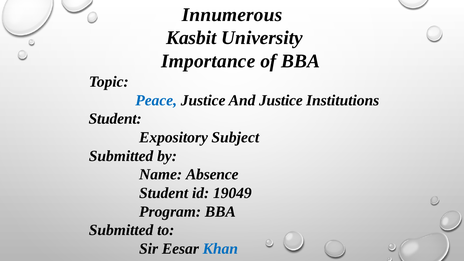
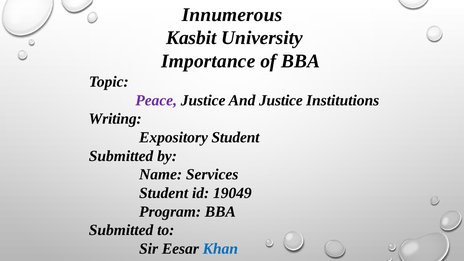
Peace colour: blue -> purple (156, 100)
Student: Student -> Writing (115, 119)
Expository Subject: Subject -> Student (235, 137)
Absence: Absence -> Services (212, 175)
